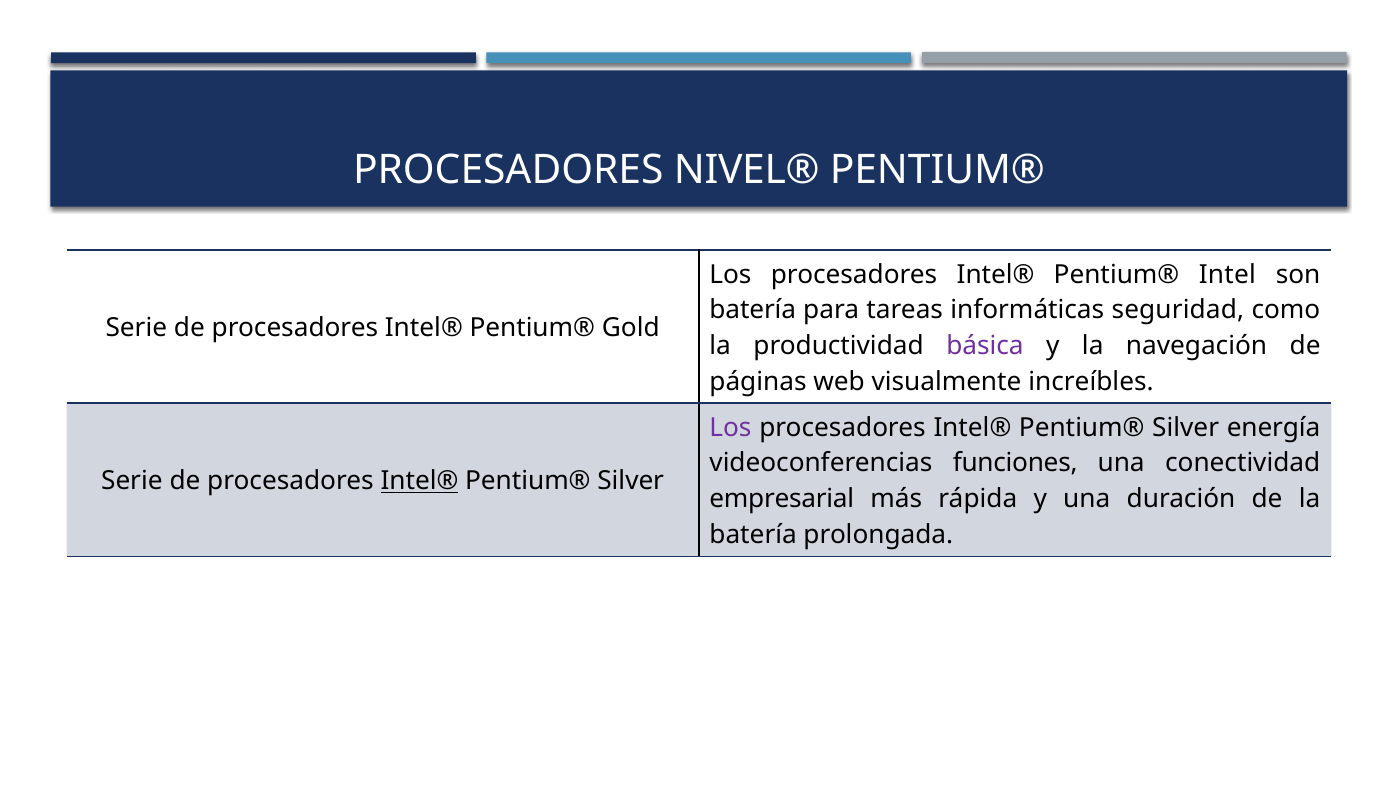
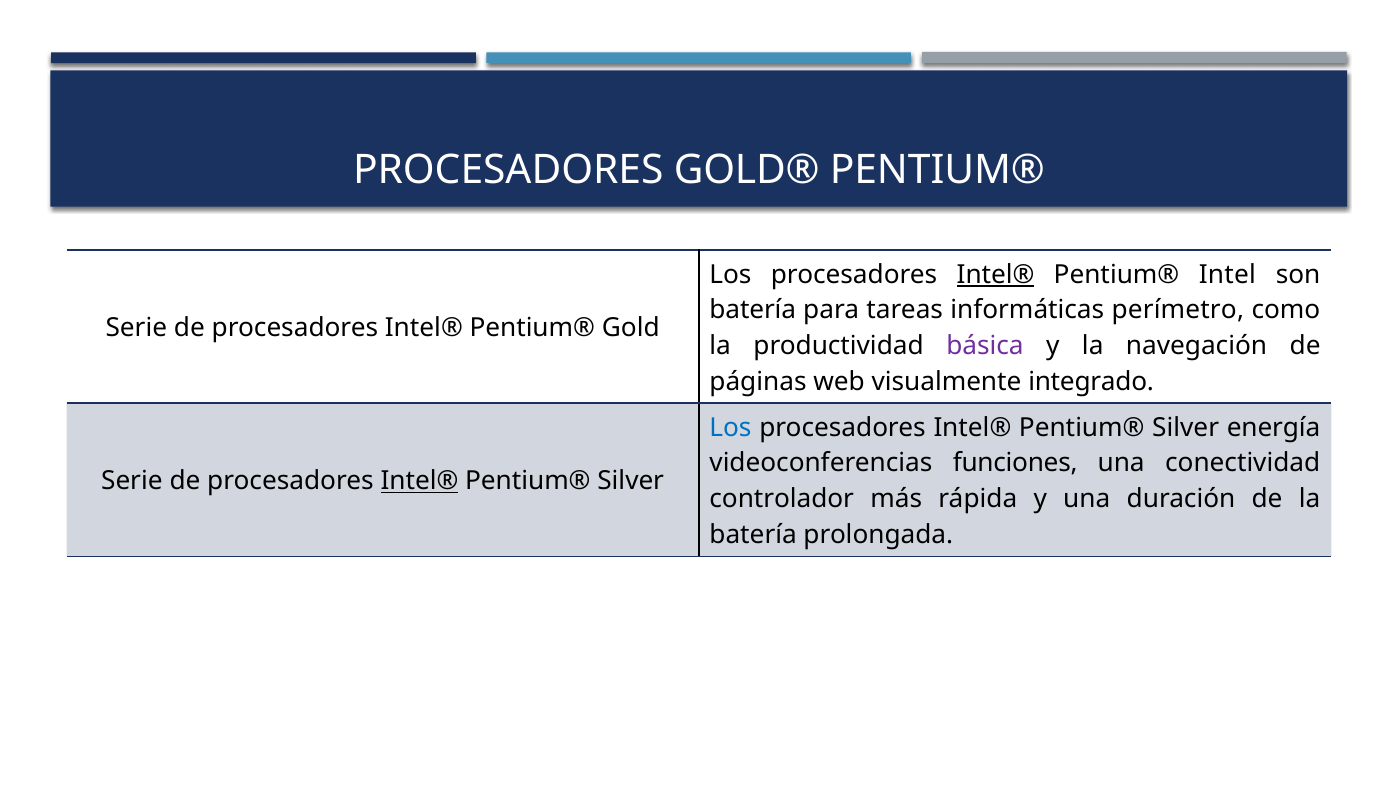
NIVEL®: NIVEL® -> GOLD® (747, 170)
Intel® underline: none -> present (996, 275)
seguridad: seguridad -> perímetro (1178, 310)
increíbles: increíbles -> integrado (1091, 382)
Los colour: purple -> blue (731, 428)
empresarial: empresarial -> controlador (782, 499)
